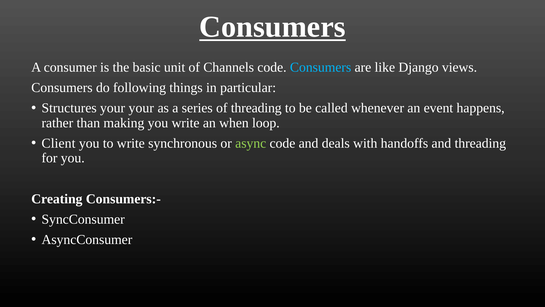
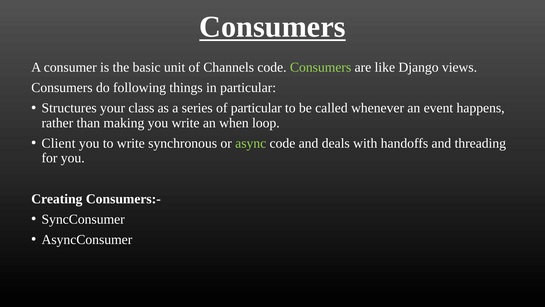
Consumers colour: light blue -> light green (321, 67)
your your: your -> class (141, 108)
of threading: threading -> particular (256, 108)
